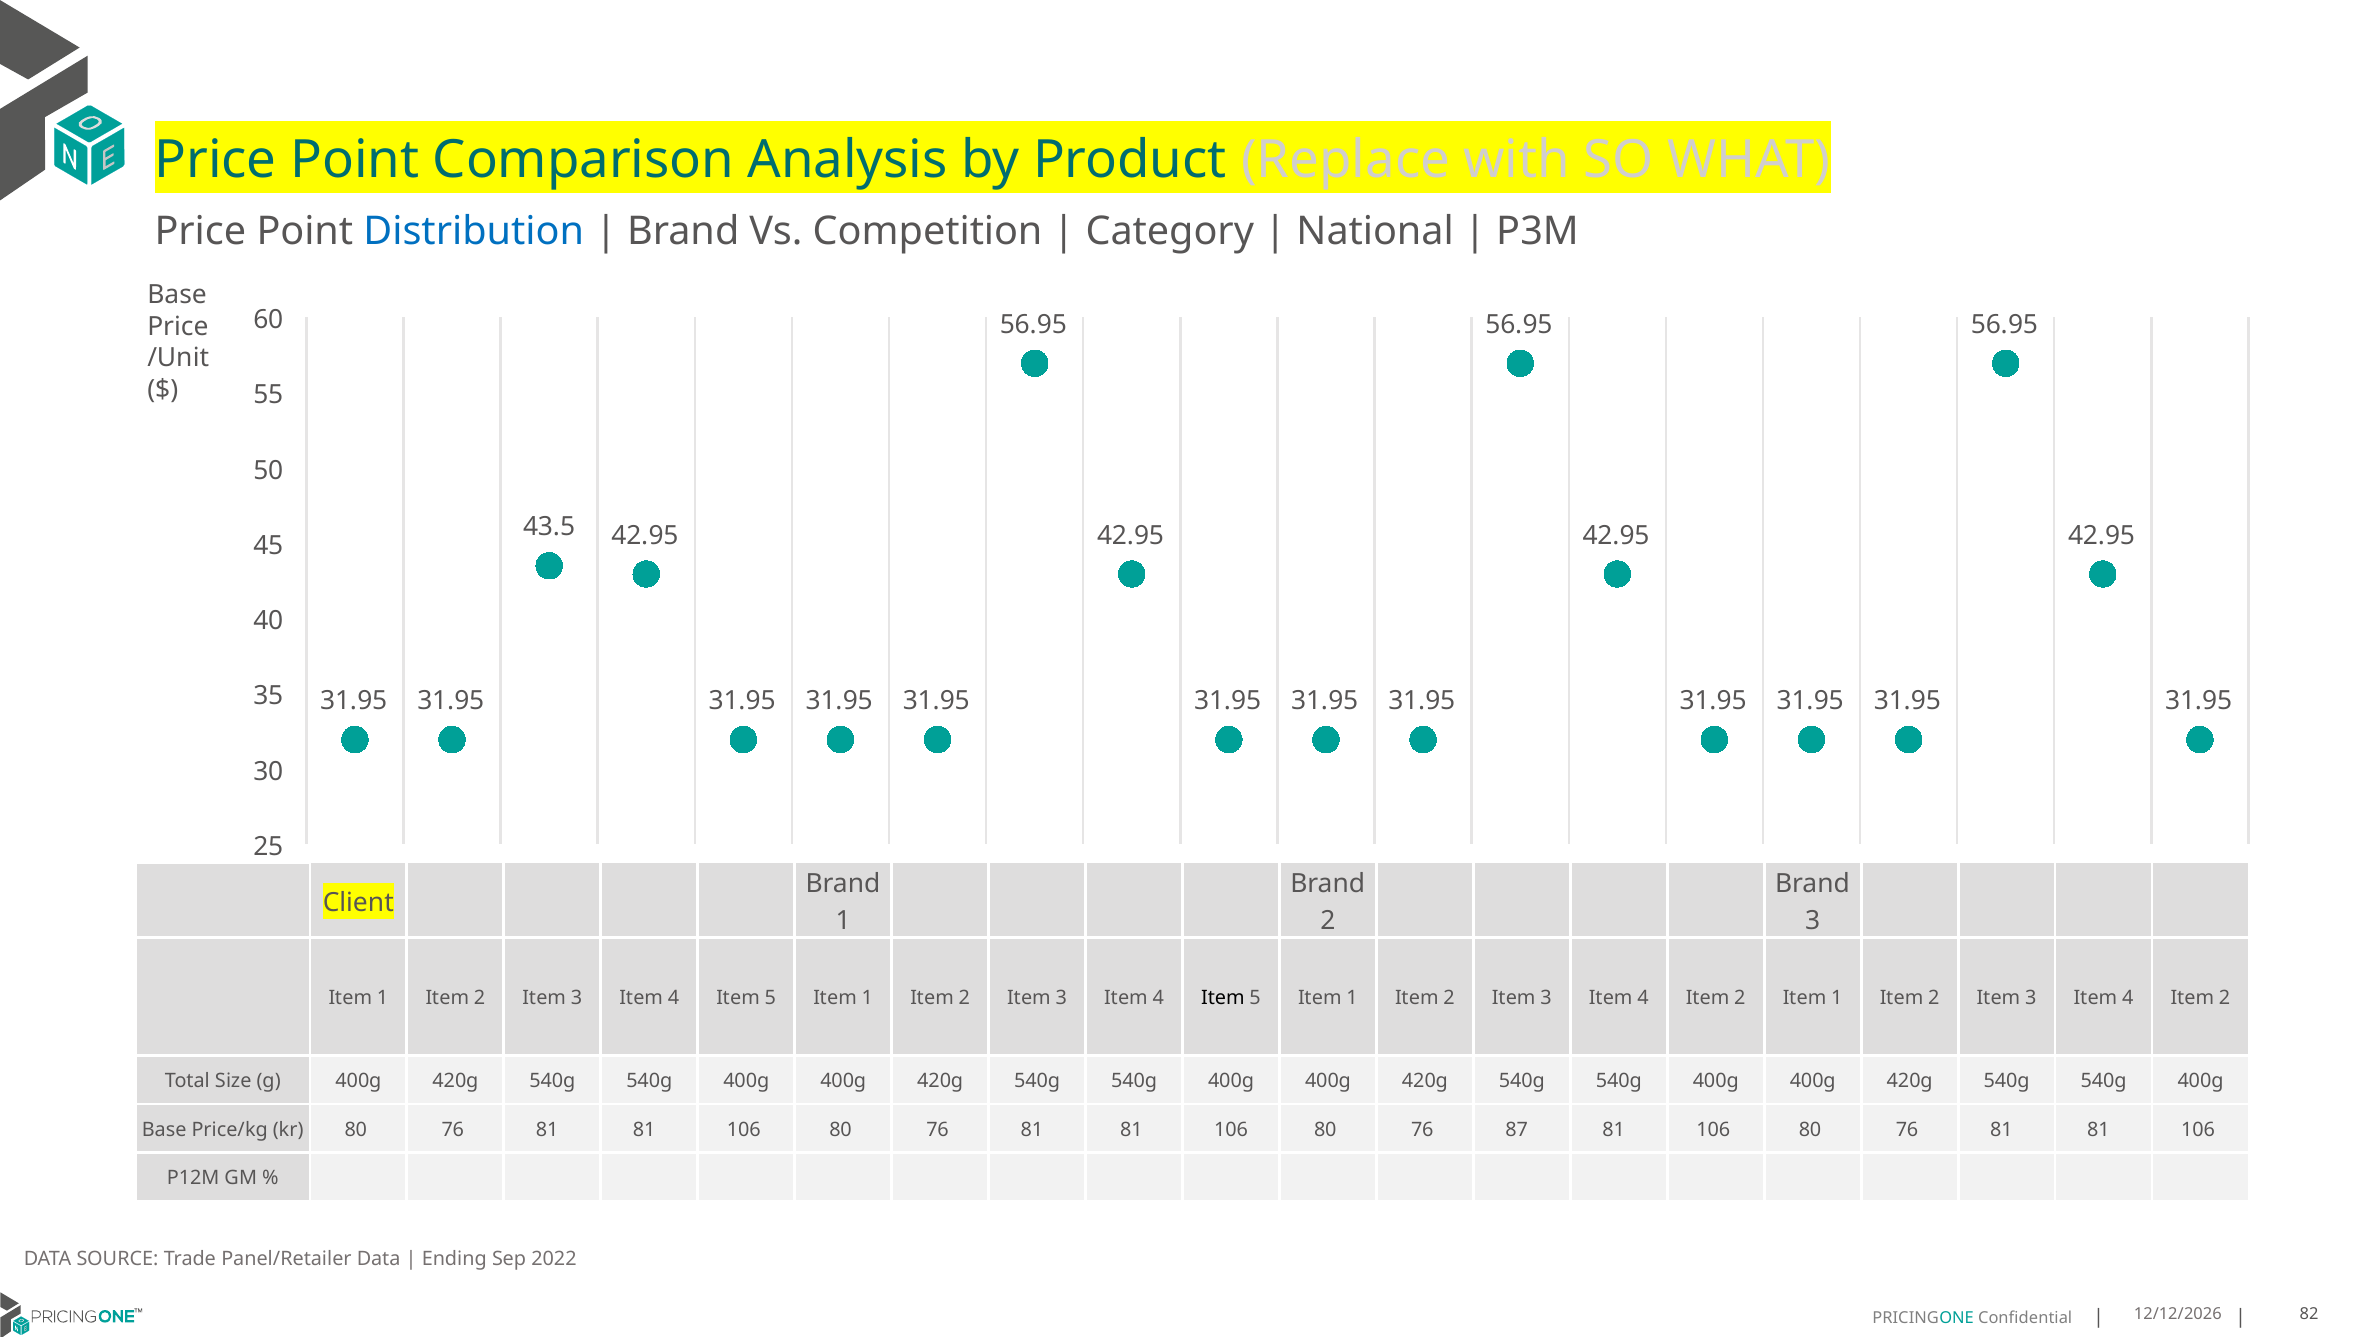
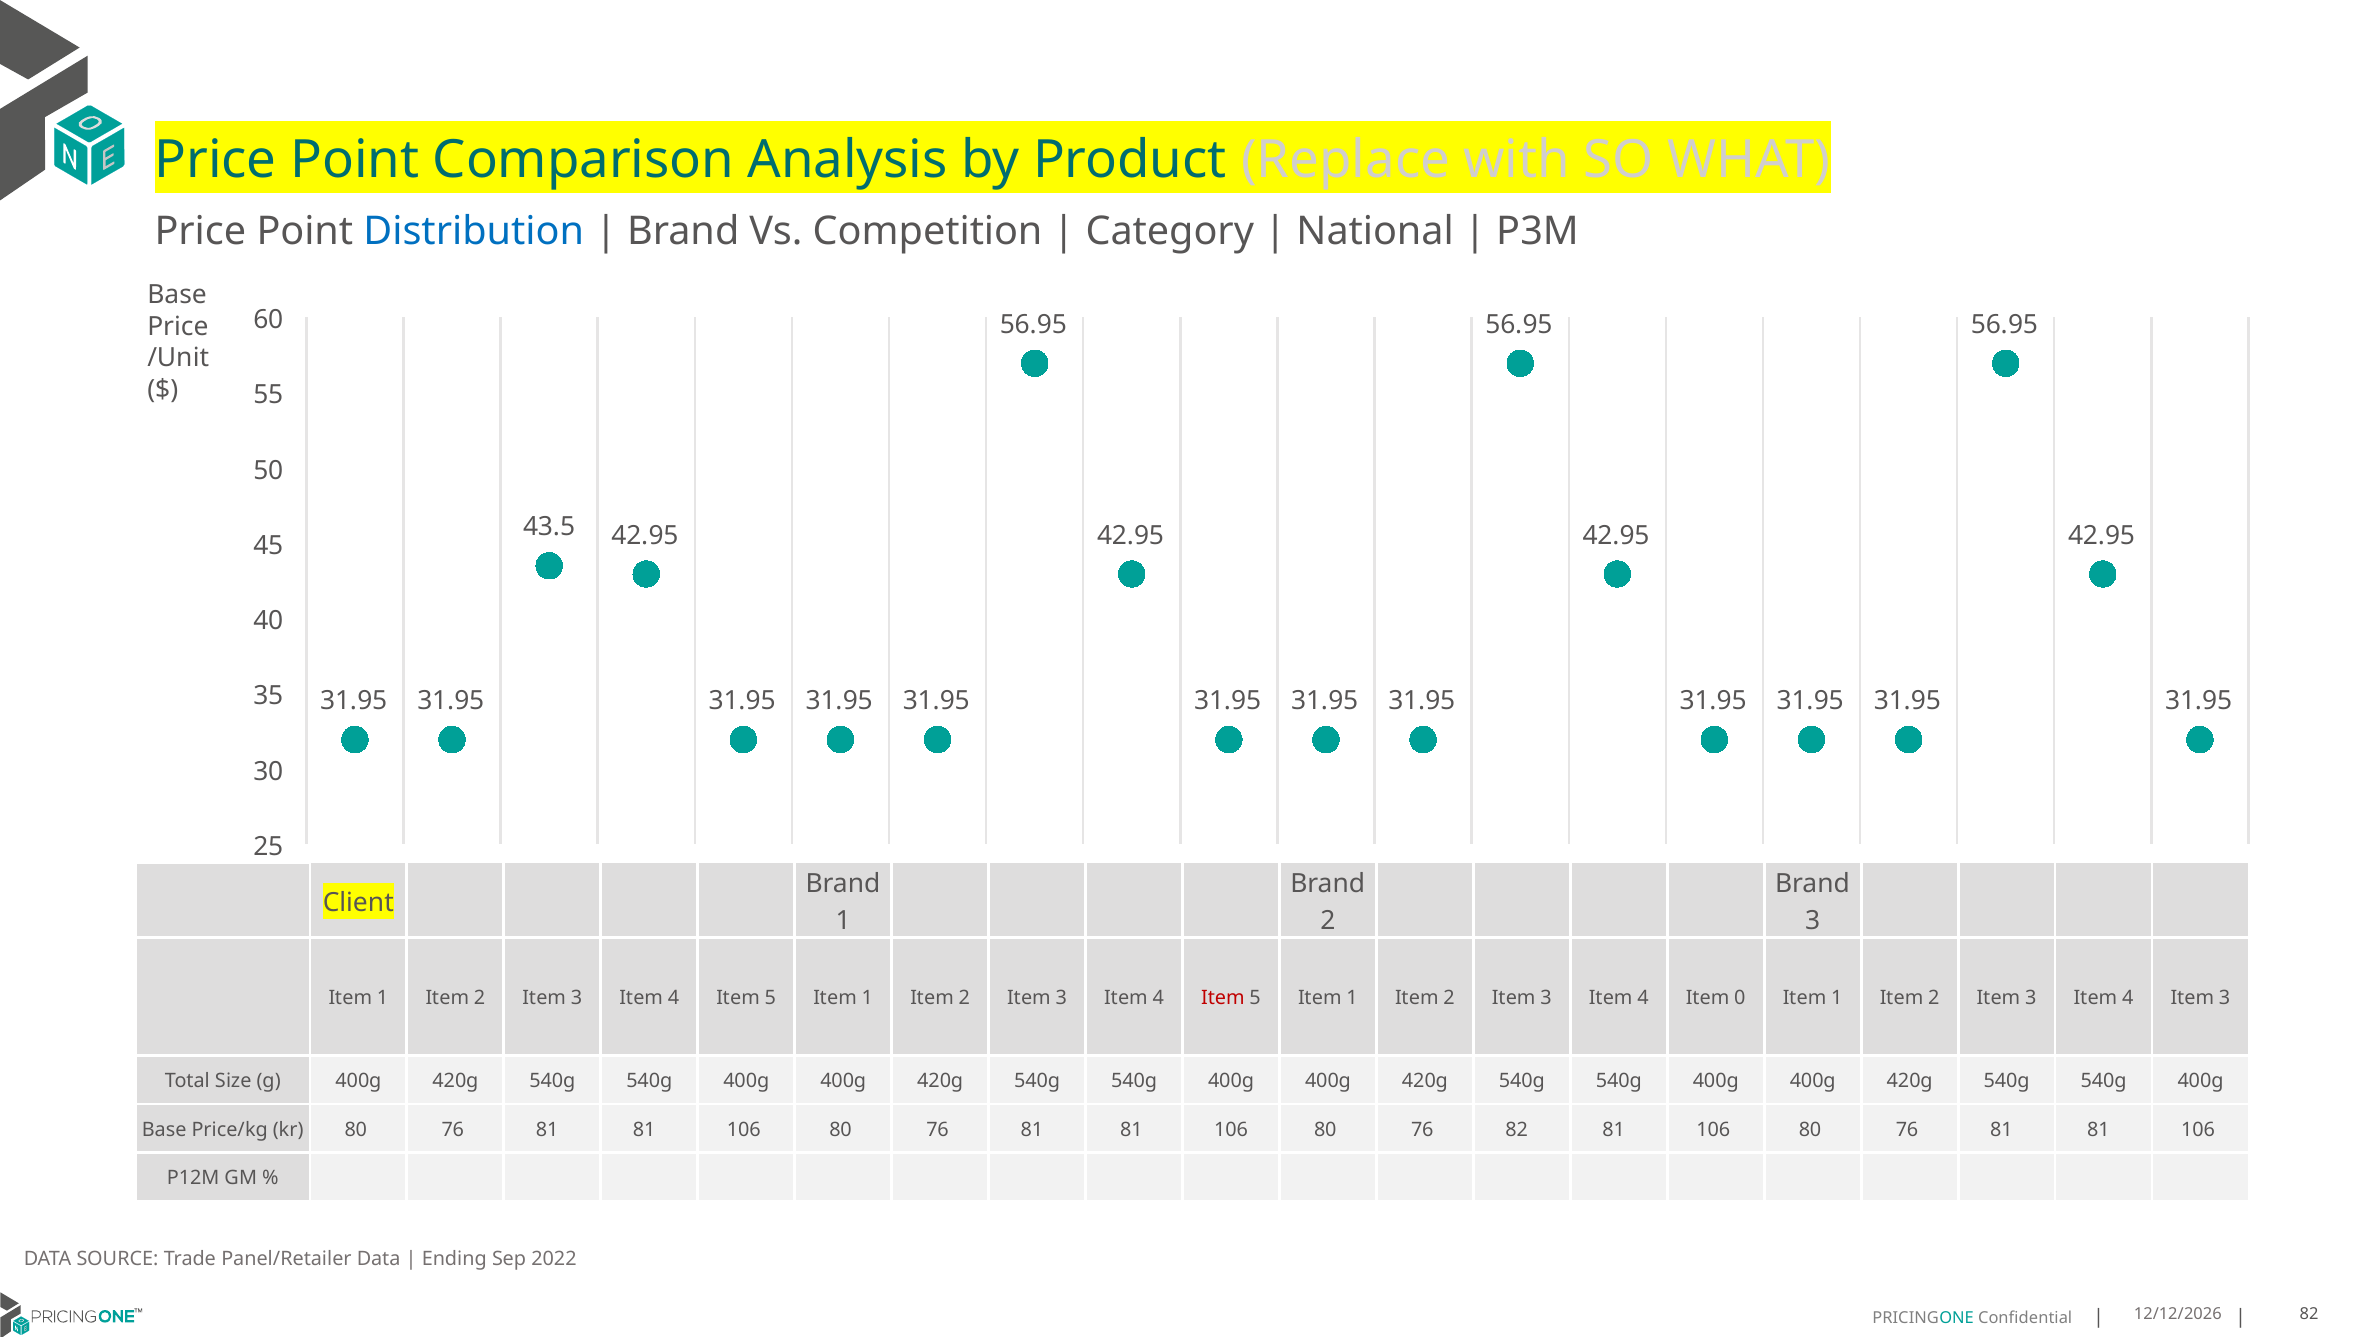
Item colour: black -> red (1223, 998)
2: 2 -> 0 (1740, 998)
2: 2 -> 3 (2225, 998)
76 87: 87 -> 82 (1517, 1130)
